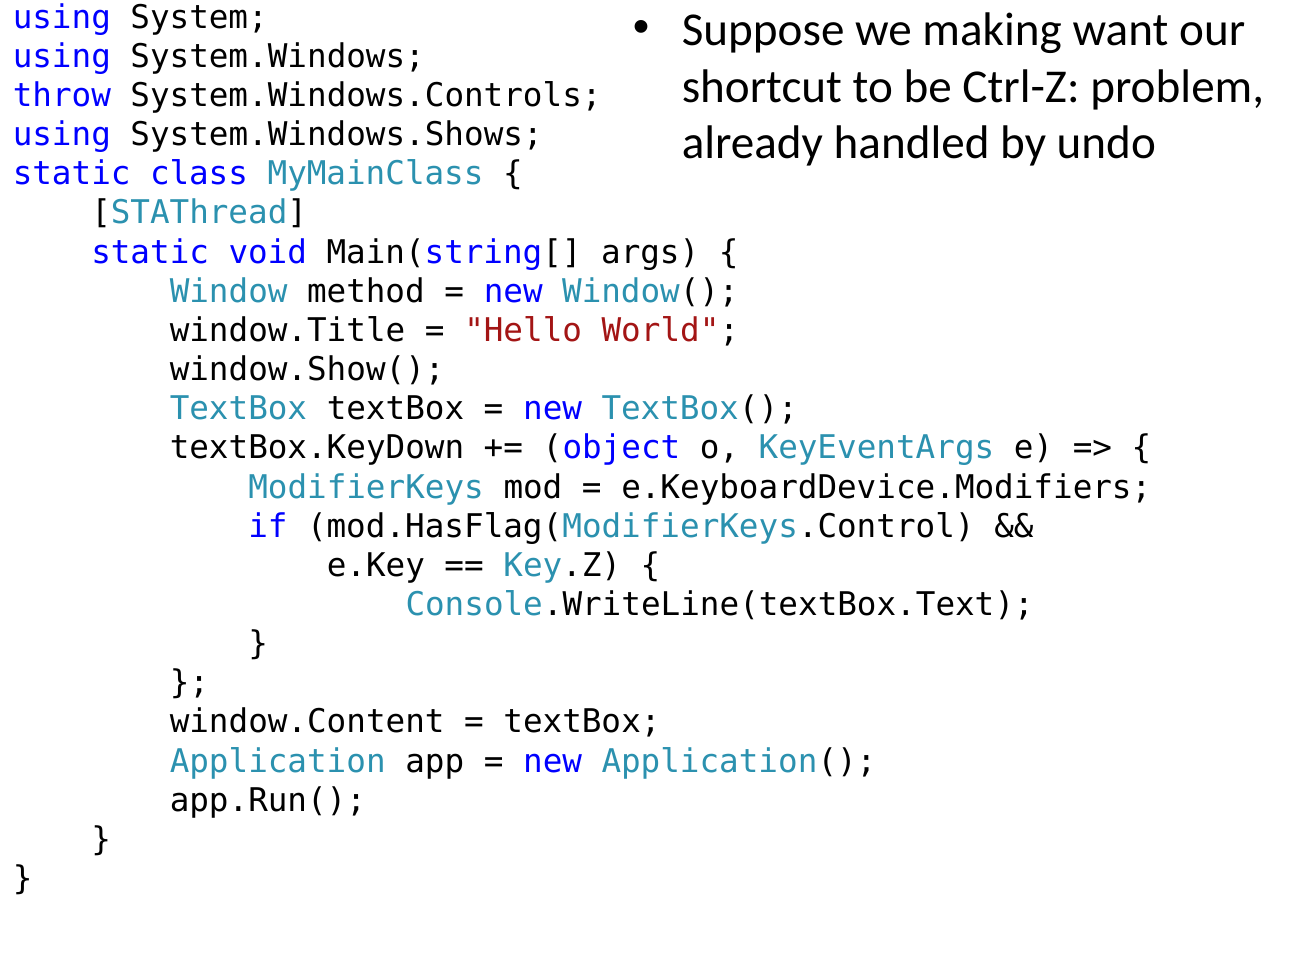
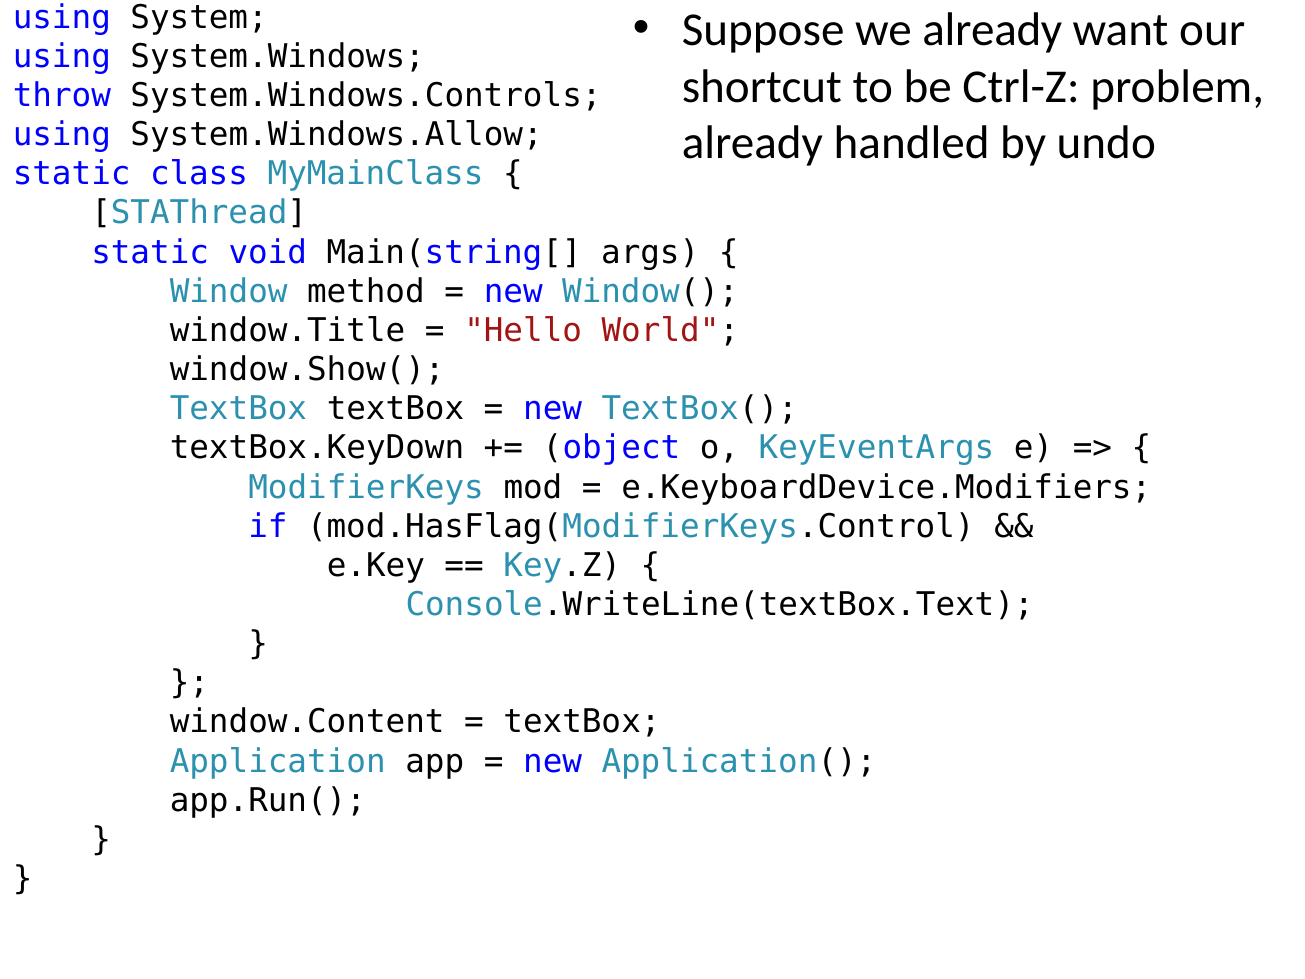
we making: making -> already (992, 30)
System.Windows.Shows: System.Windows.Shows -> System.Windows.Allow (337, 135)
